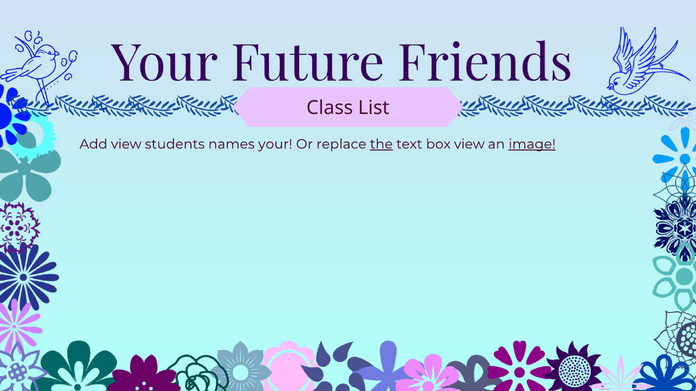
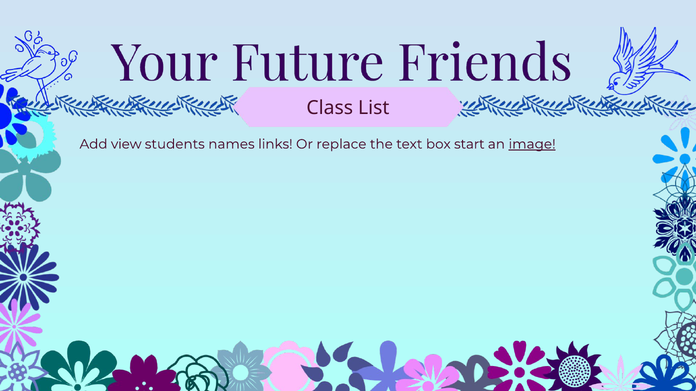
your: your -> links (275, 144)
the underline: present -> none (381, 144)
box view: view -> start (469, 144)
